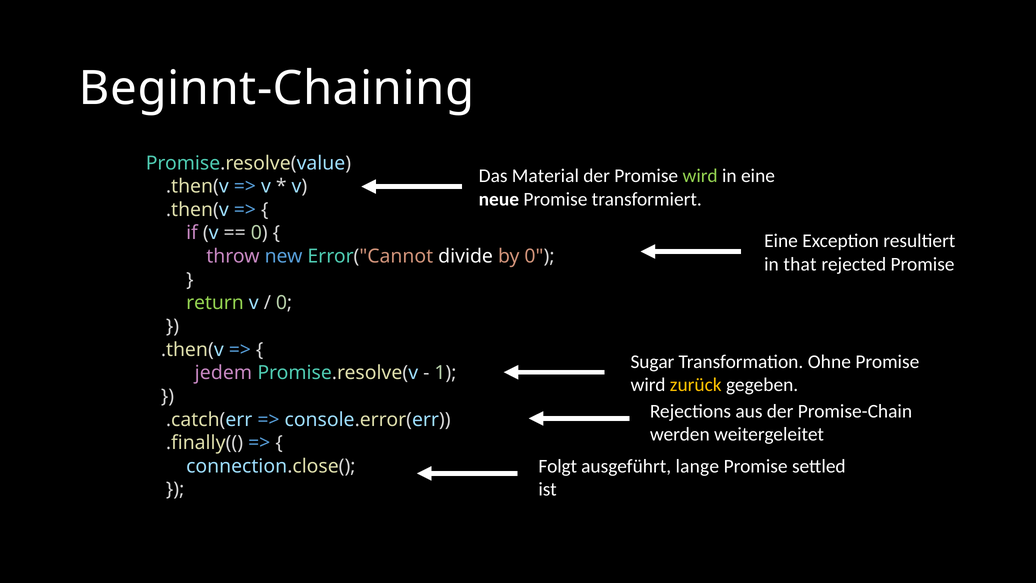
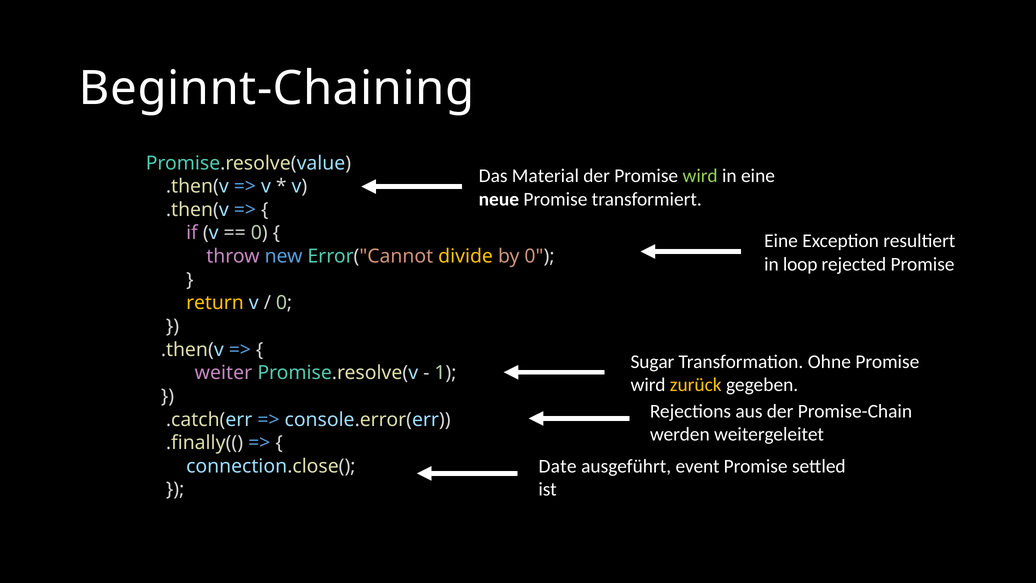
divide colour: white -> yellow (466, 256)
that: that -> loop (800, 264)
return colour: light green -> yellow (215, 303)
jedem: jedem -> weiter (223, 373)
Folgt: Folgt -> Date (558, 466)
lange: lange -> event (698, 466)
